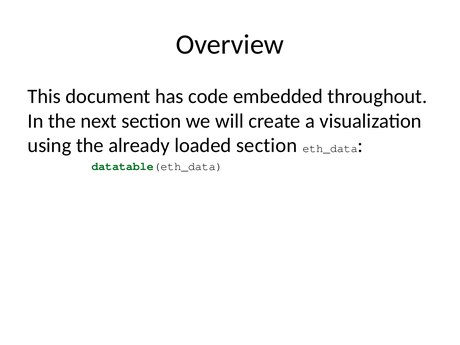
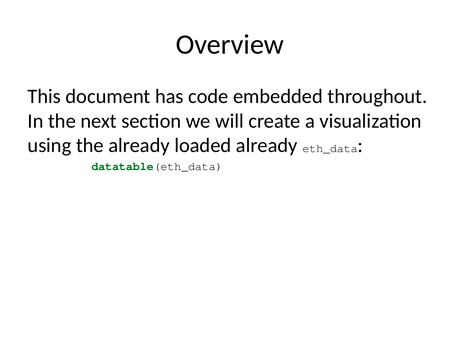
loaded section: section -> already (267, 146)
